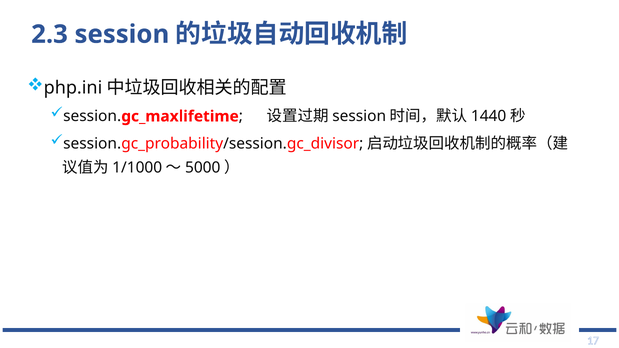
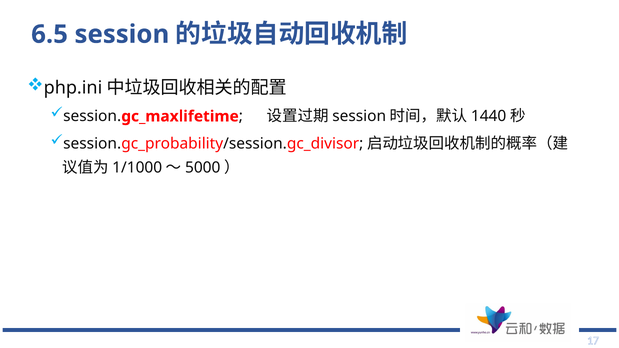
2.3: 2.3 -> 6.5 (50, 34)
